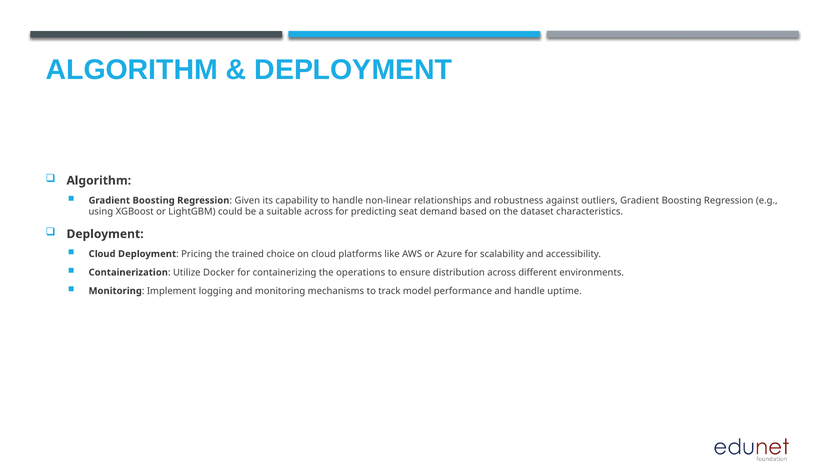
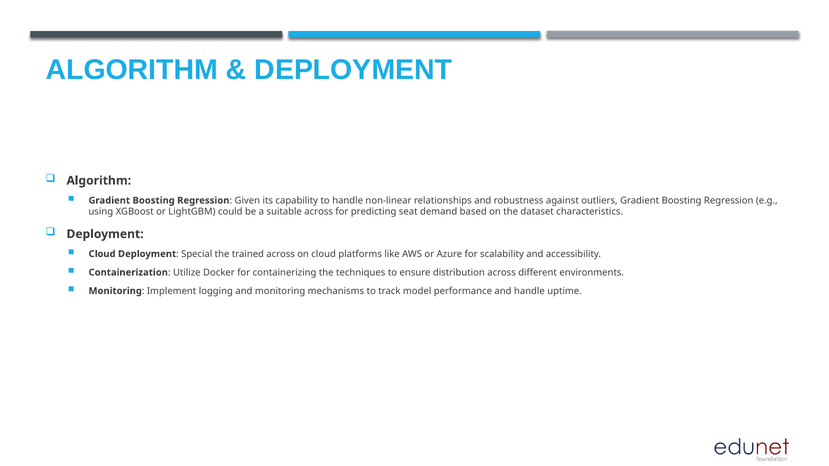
Pricing: Pricing -> Special (197, 254)
trained choice: choice -> across (281, 254)
operations: operations -> techniques (361, 273)
